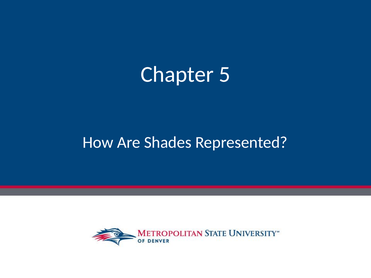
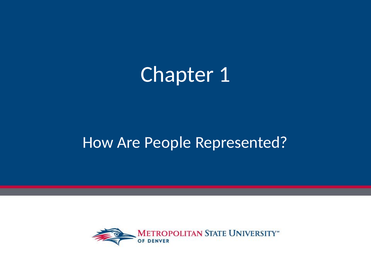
5: 5 -> 1 (225, 74)
Shades: Shades -> People (168, 143)
